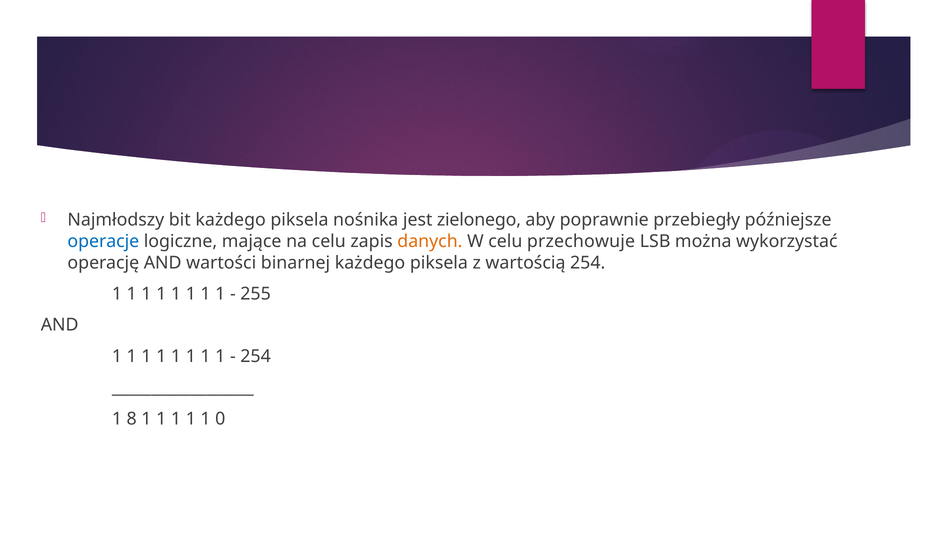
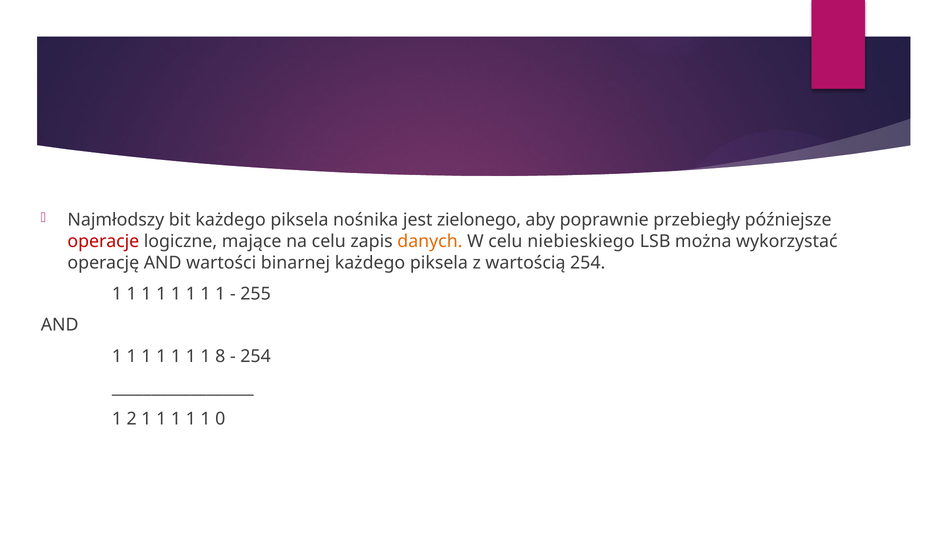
operacje colour: blue -> red (103, 241)
przechowuje: przechowuje -> niebieskiego (581, 241)
1: 1 -> 8 (220, 356)
8: 8 -> 2 (132, 419)
